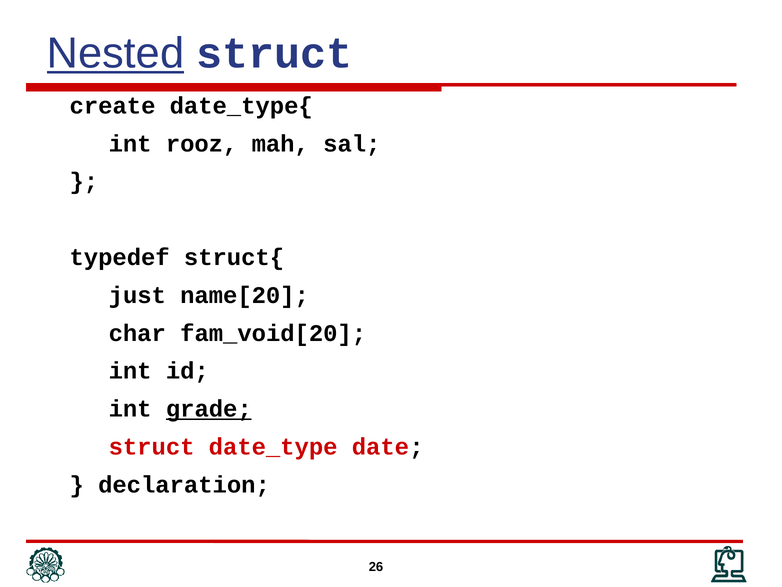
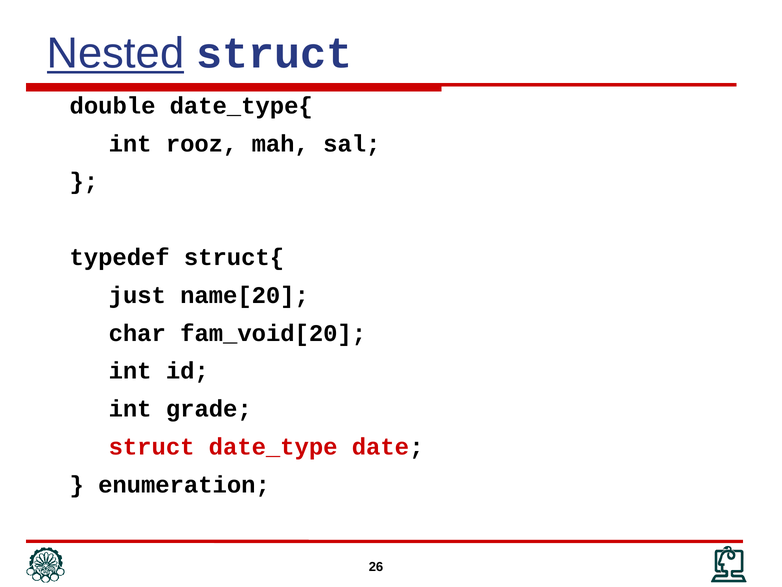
create: create -> double (113, 106)
grade underline: present -> none (209, 409)
declaration: declaration -> enumeration (184, 484)
